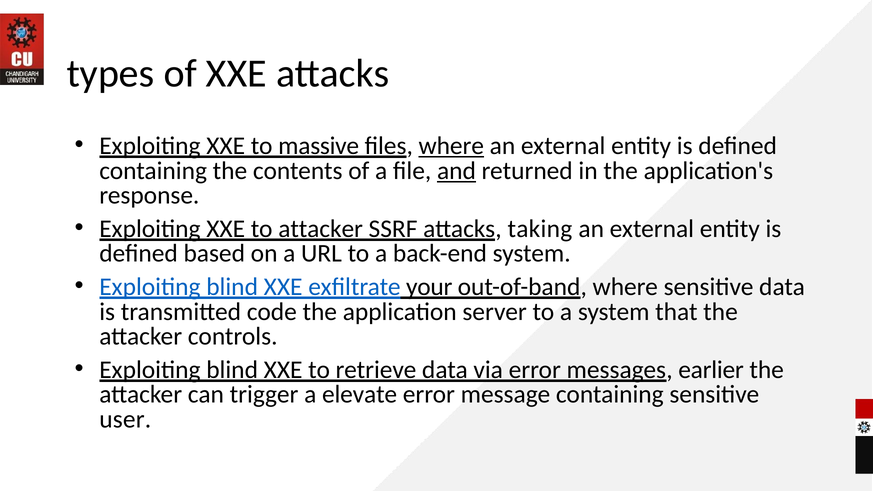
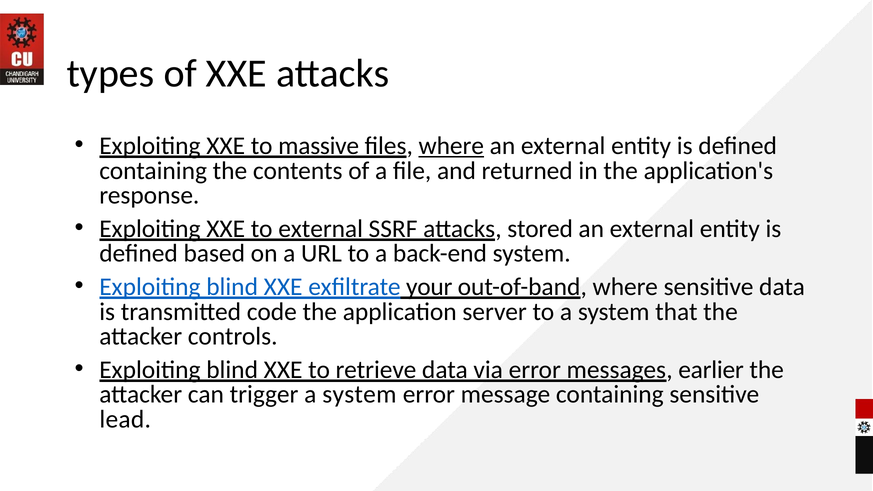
and underline: present -> none (456, 171)
to attacker: attacker -> external (321, 229)
taking: taking -> stored (540, 229)
trigger a elevate: elevate -> system (359, 395)
user: user -> lead (125, 419)
